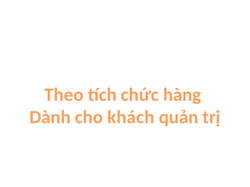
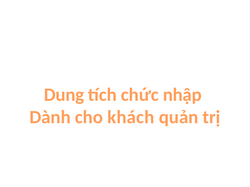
Theo: Theo -> Dung (64, 95)
hàng: hàng -> nhập (182, 95)
